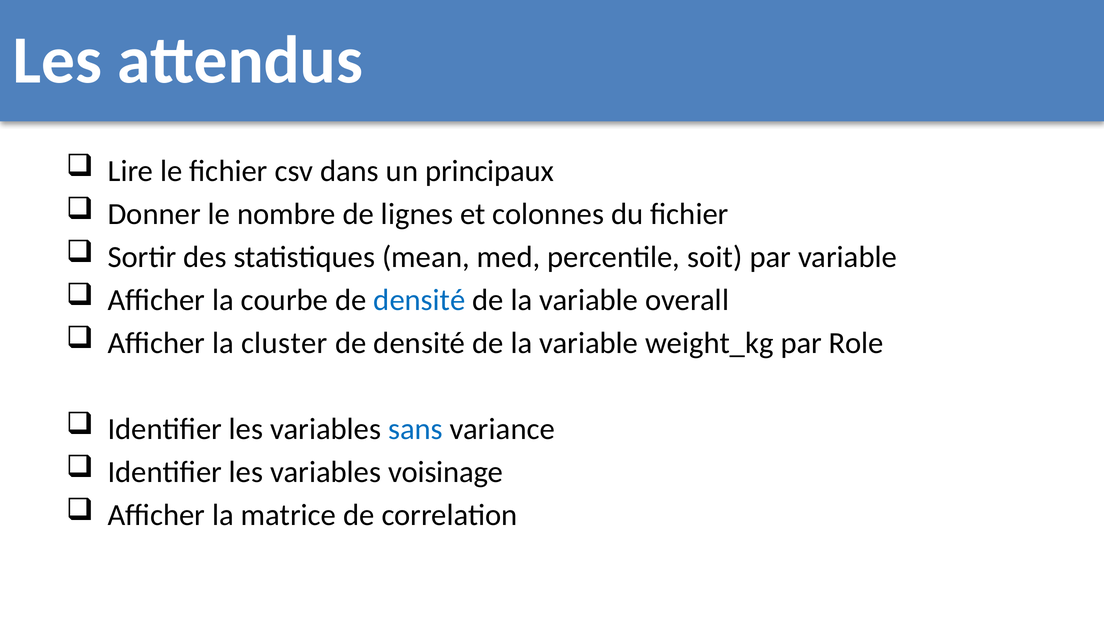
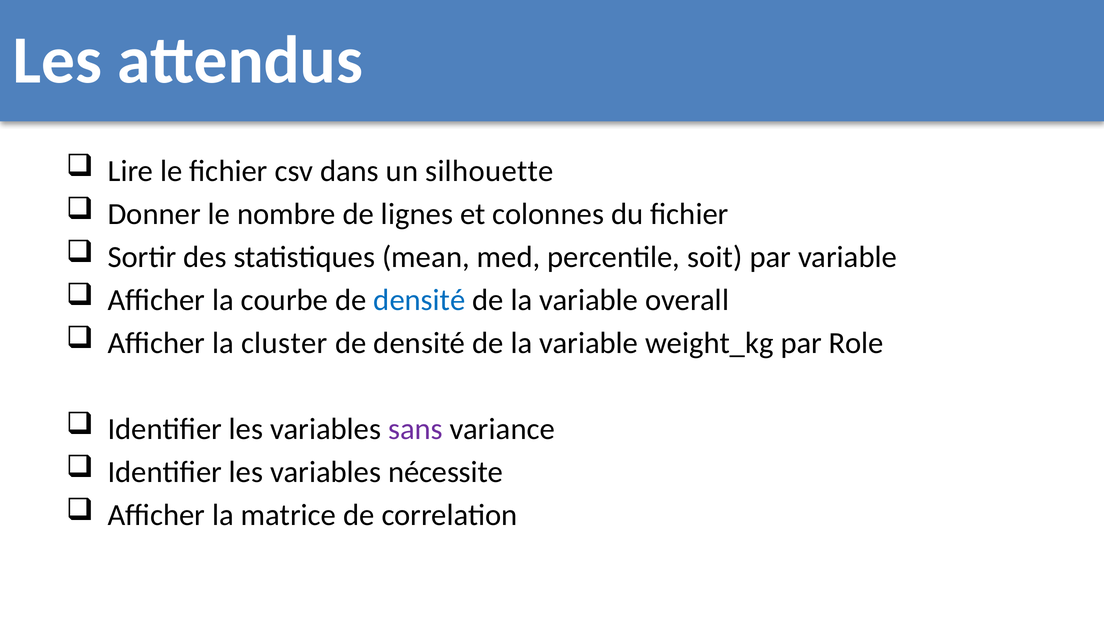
principaux: principaux -> silhouette (489, 171)
sans colour: blue -> purple (416, 429)
voisinage: voisinage -> nécessite (446, 472)
